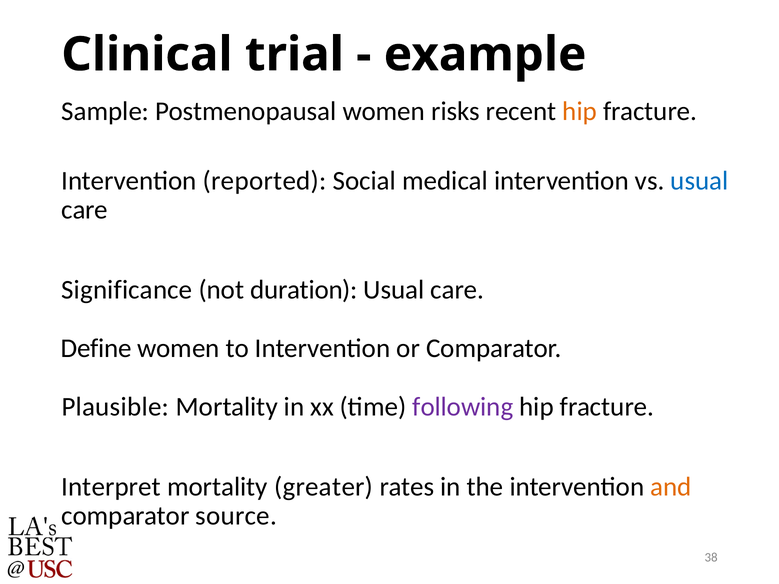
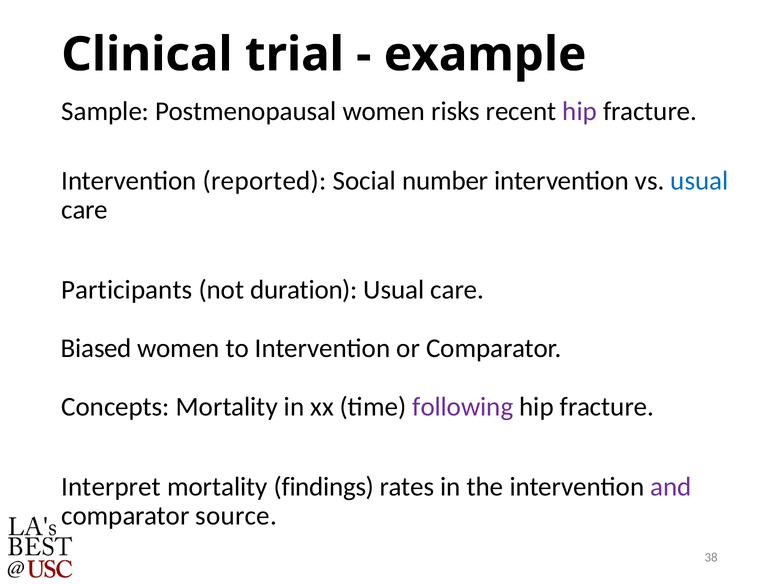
hip colour: orange -> purple (580, 112)
medical: medical -> number (445, 181)
Significance: Significance -> Participants (127, 290)
Define: Define -> Biased (96, 348)
Plausible: Plausible -> Concepts (116, 407)
greater: greater -> findings (324, 487)
and colour: orange -> purple (671, 487)
